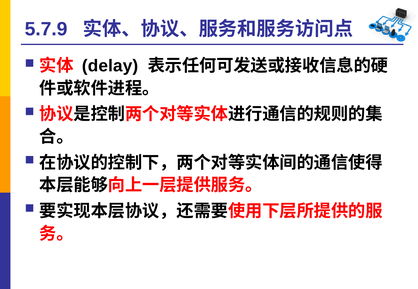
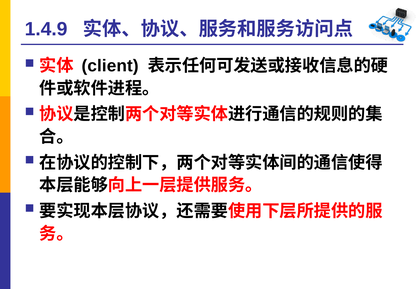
5.7.9: 5.7.9 -> 1.4.9 (46, 29)
delay: delay -> client (110, 66)
